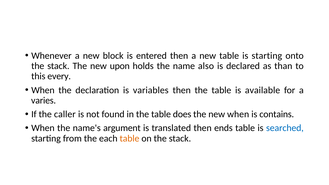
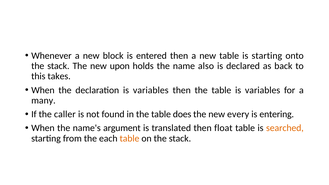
than: than -> back (283, 66)
every: every -> takes (59, 76)
table is available: available -> variables (263, 90)
varies: varies -> many (43, 101)
new when: when -> every (238, 114)
contains: contains -> entering (277, 114)
ends: ends -> float (223, 128)
searched colour: blue -> orange (285, 128)
